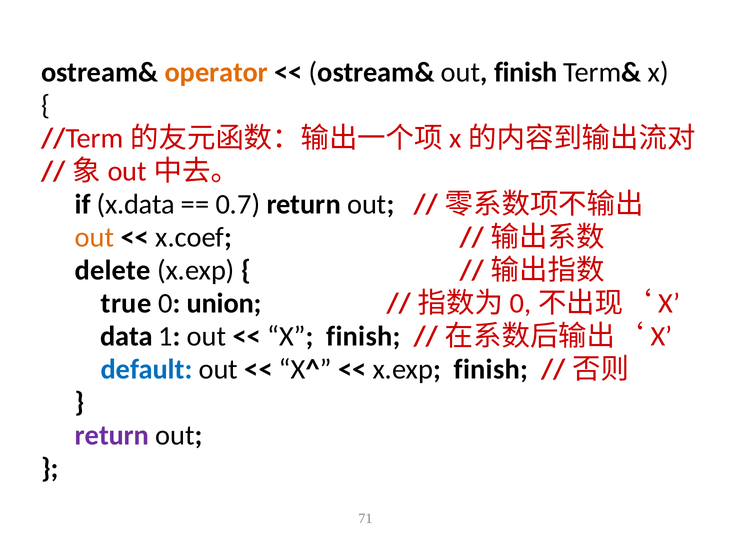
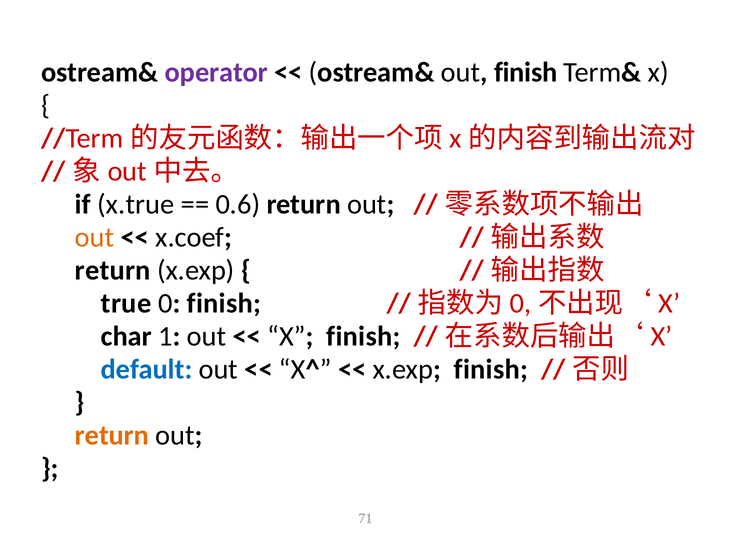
operator colour: orange -> purple (216, 72)
x.data: x.data -> x.true (136, 204)
0.7: 0.7 -> 0.6 (238, 204)
delete: delete -> return (113, 270)
0 union: union -> finish (224, 303)
data: data -> char (126, 336)
return colour: purple -> orange (112, 435)
